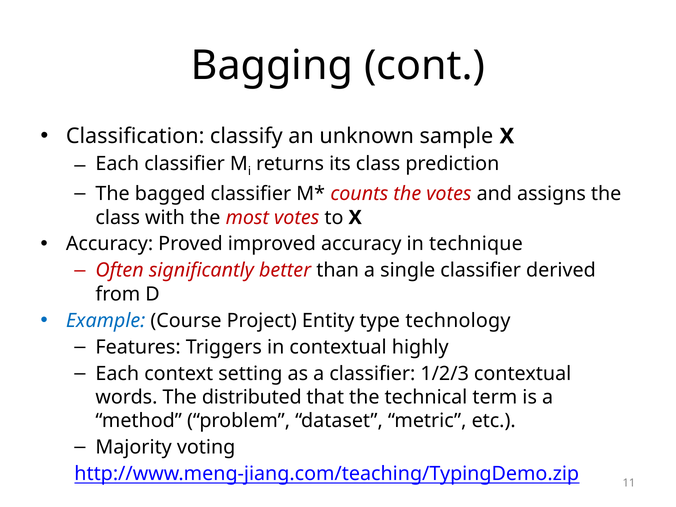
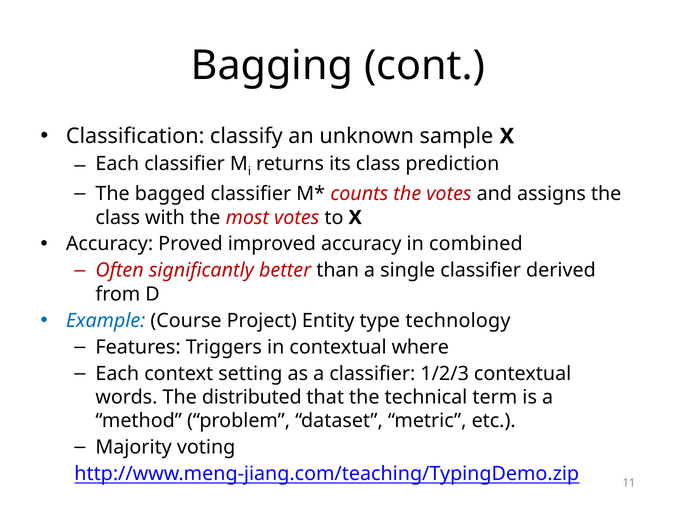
technique: technique -> combined (476, 244)
highly: highly -> where (420, 347)
